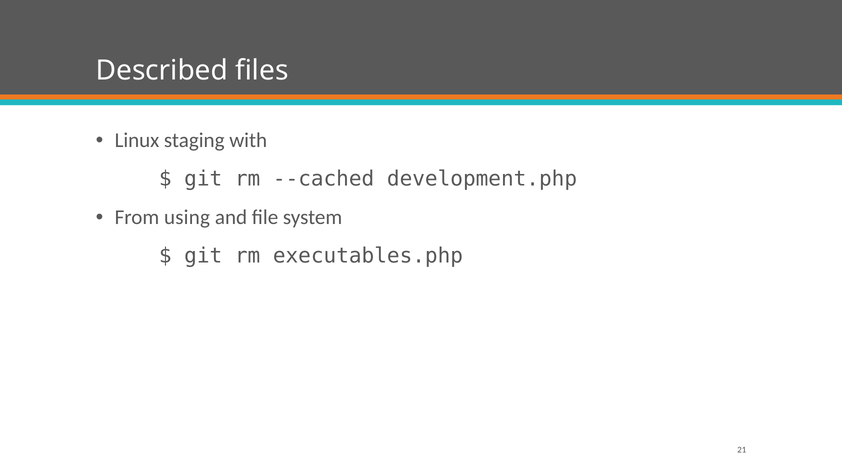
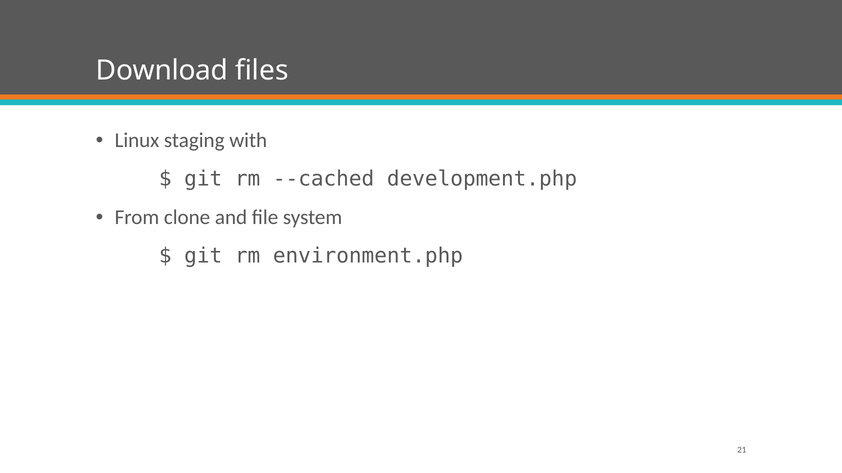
Described: Described -> Download (162, 71)
using: using -> clone (187, 218)
executables.php: executables.php -> environment.php (368, 256)
